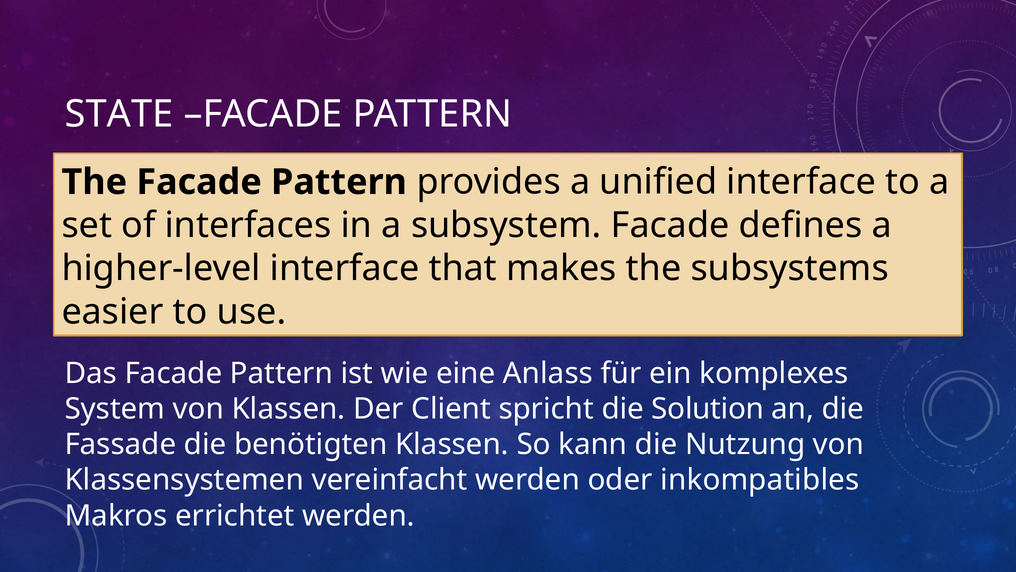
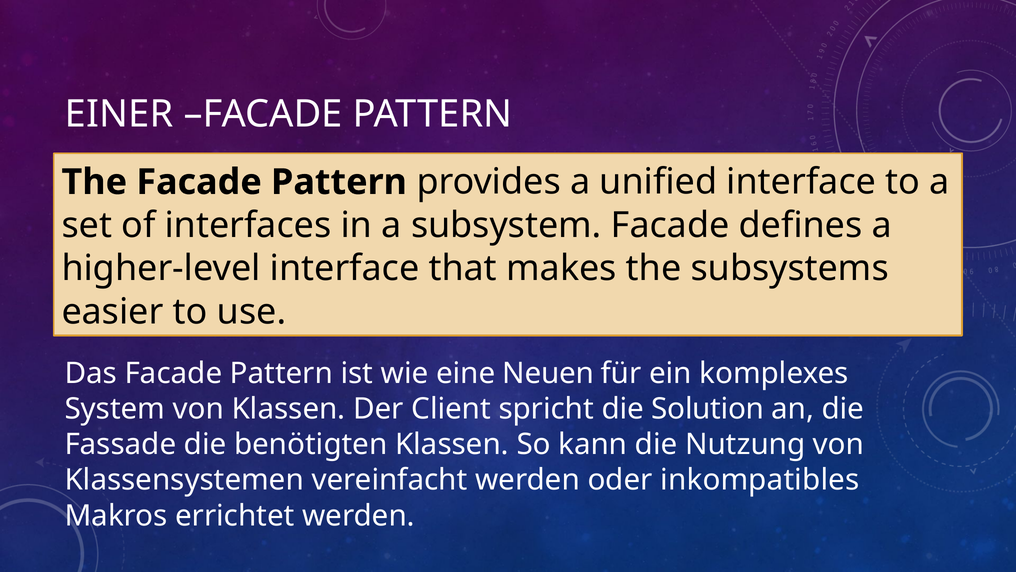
STATE: STATE -> EINER (119, 114)
Anlass: Anlass -> Neuen (548, 373)
